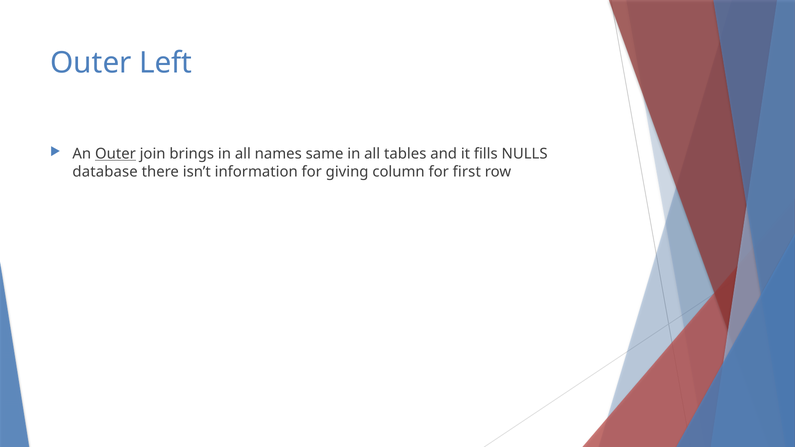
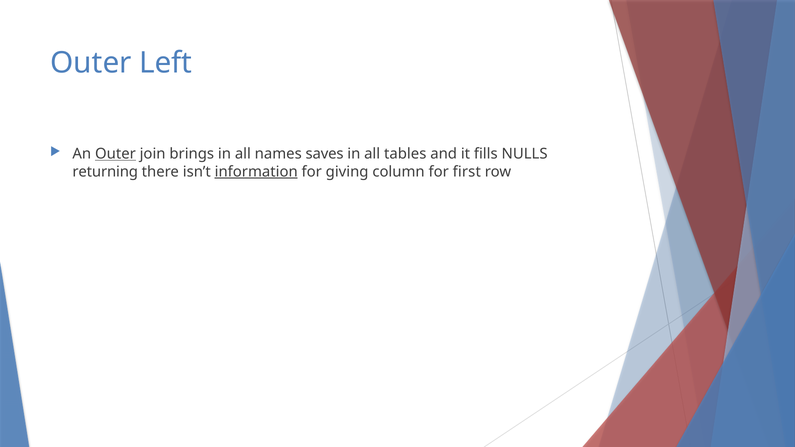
same: same -> saves (325, 154)
database: database -> returning (105, 172)
information underline: none -> present (256, 172)
